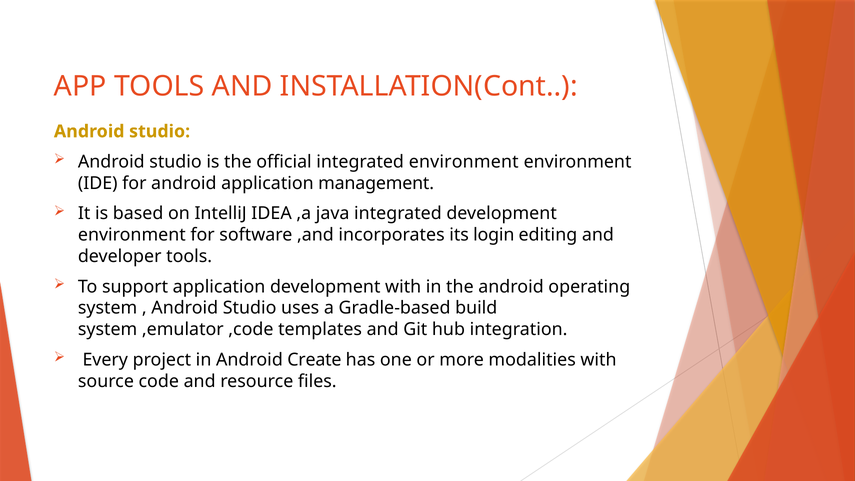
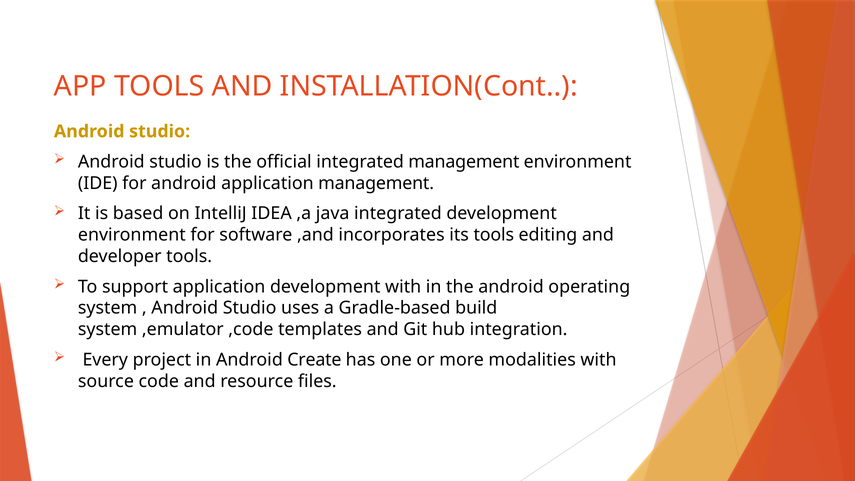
integrated environment: environment -> management (464, 162)
its login: login -> tools (494, 235)
